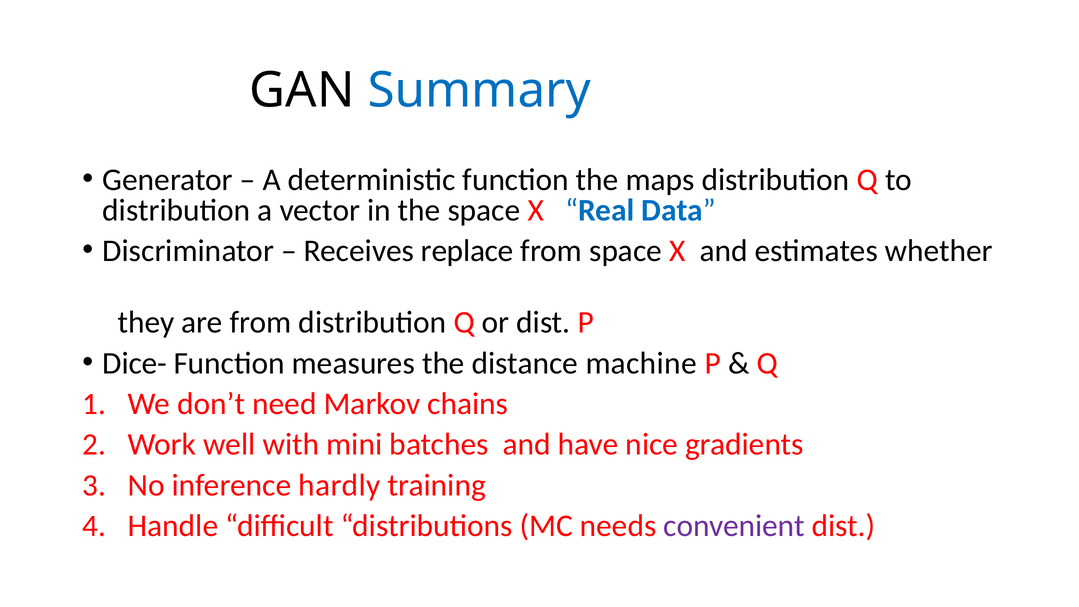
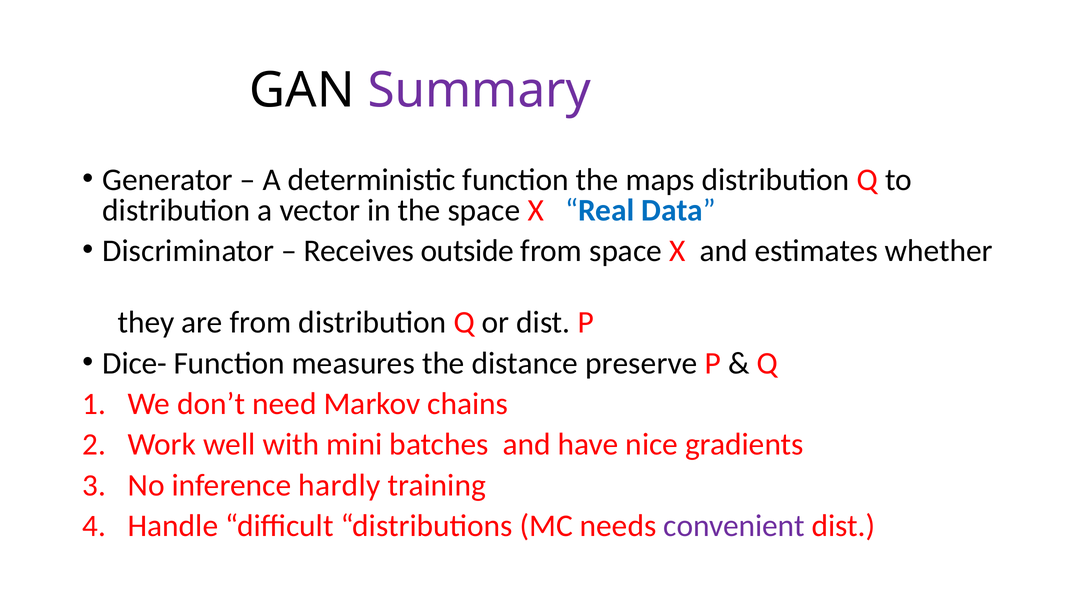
Summary colour: blue -> purple (479, 91)
replace: replace -> outside (467, 251)
machine: machine -> preserve (641, 363)
